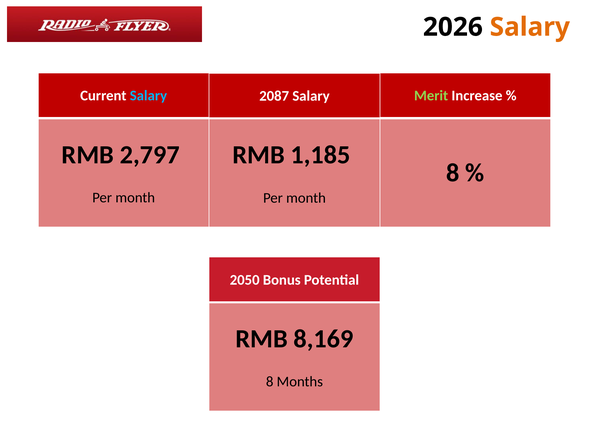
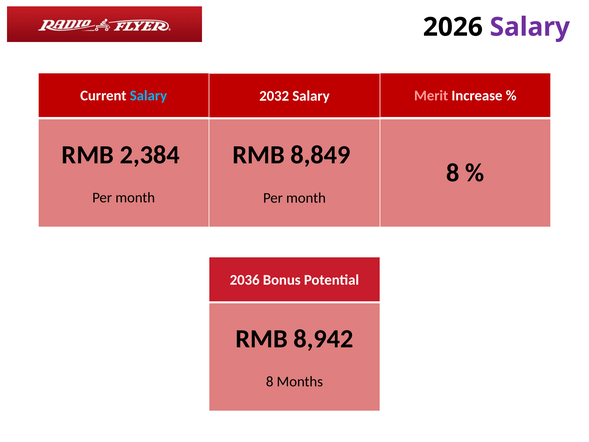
Salary colour: orange -> purple (530, 27)
Merit colour: light green -> pink (431, 96)
2087: 2087 -> 2032 (274, 96)
2,797: 2,797 -> 2,384 (150, 155)
1,185: 1,185 -> 8,849 (321, 155)
2050: 2050 -> 2036 (245, 280)
8,169: 8,169 -> 8,942 (324, 339)
